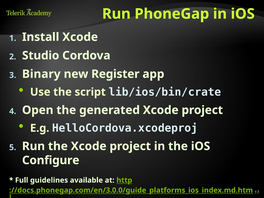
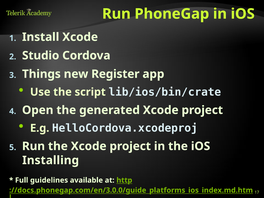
Binary: Binary -> Things (41, 74)
Configure: Configure -> Installing (51, 160)
